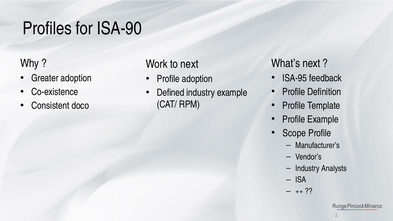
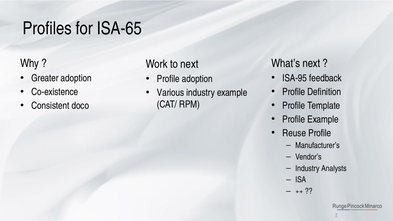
ISA-90: ISA-90 -> ISA-65 (119, 29)
Defined: Defined -> Various (171, 93)
Scope: Scope -> Reuse (294, 133)
